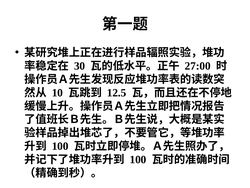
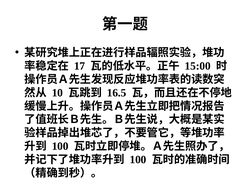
30: 30 -> 17 (80, 66)
27:00: 27:00 -> 15:00 (198, 66)
12.5: 12.5 -> 16.5 (117, 92)
